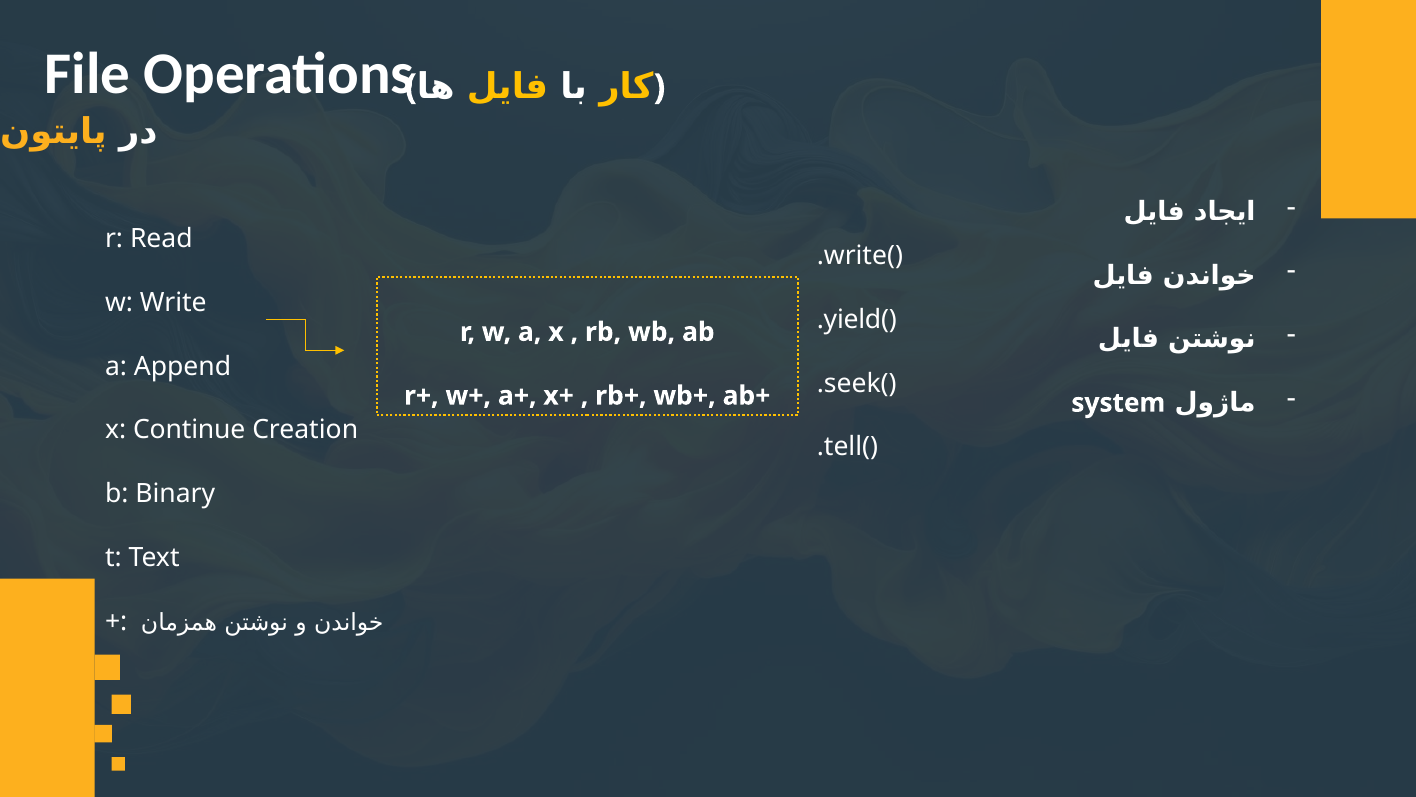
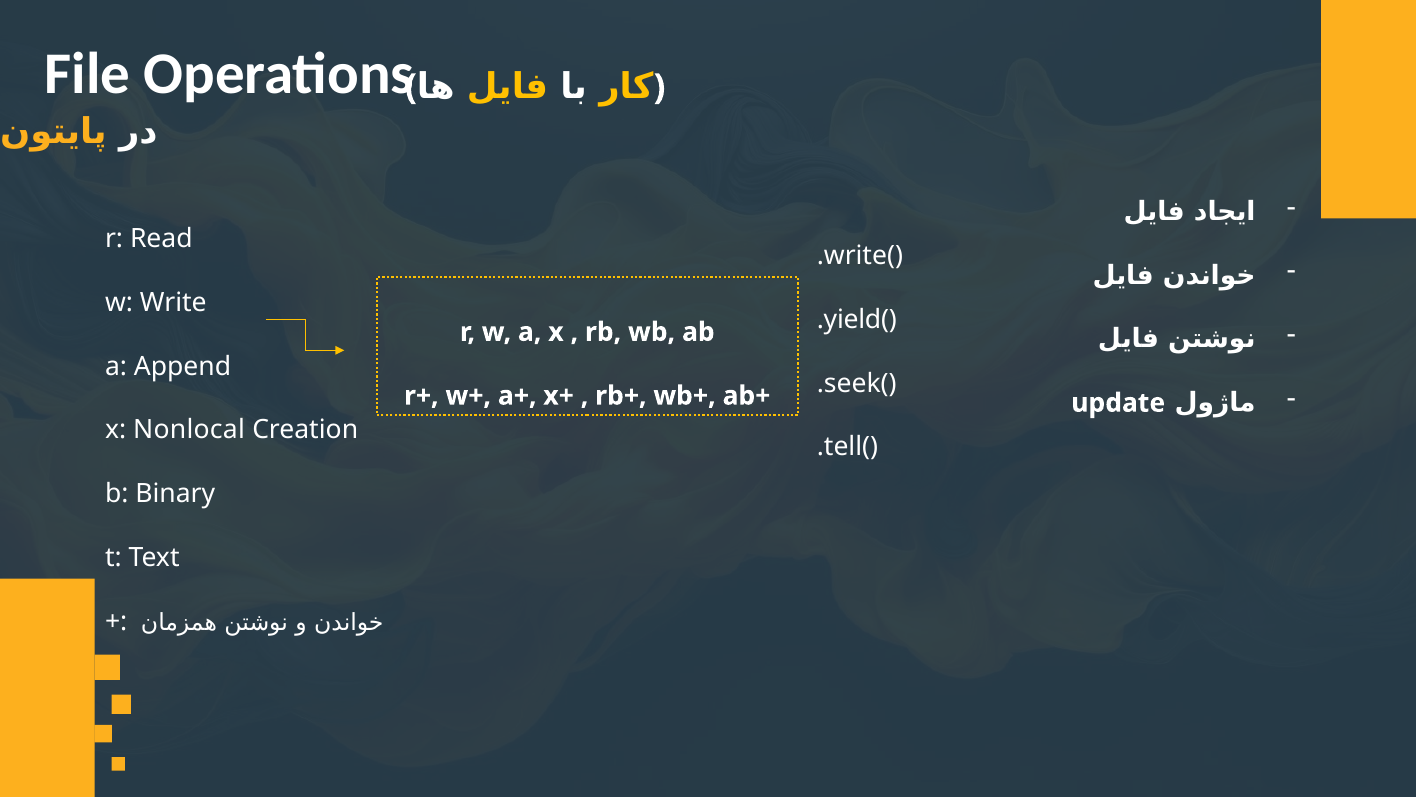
system: system -> update (1118, 403)
Continue: Continue -> Nonlocal (189, 430)
